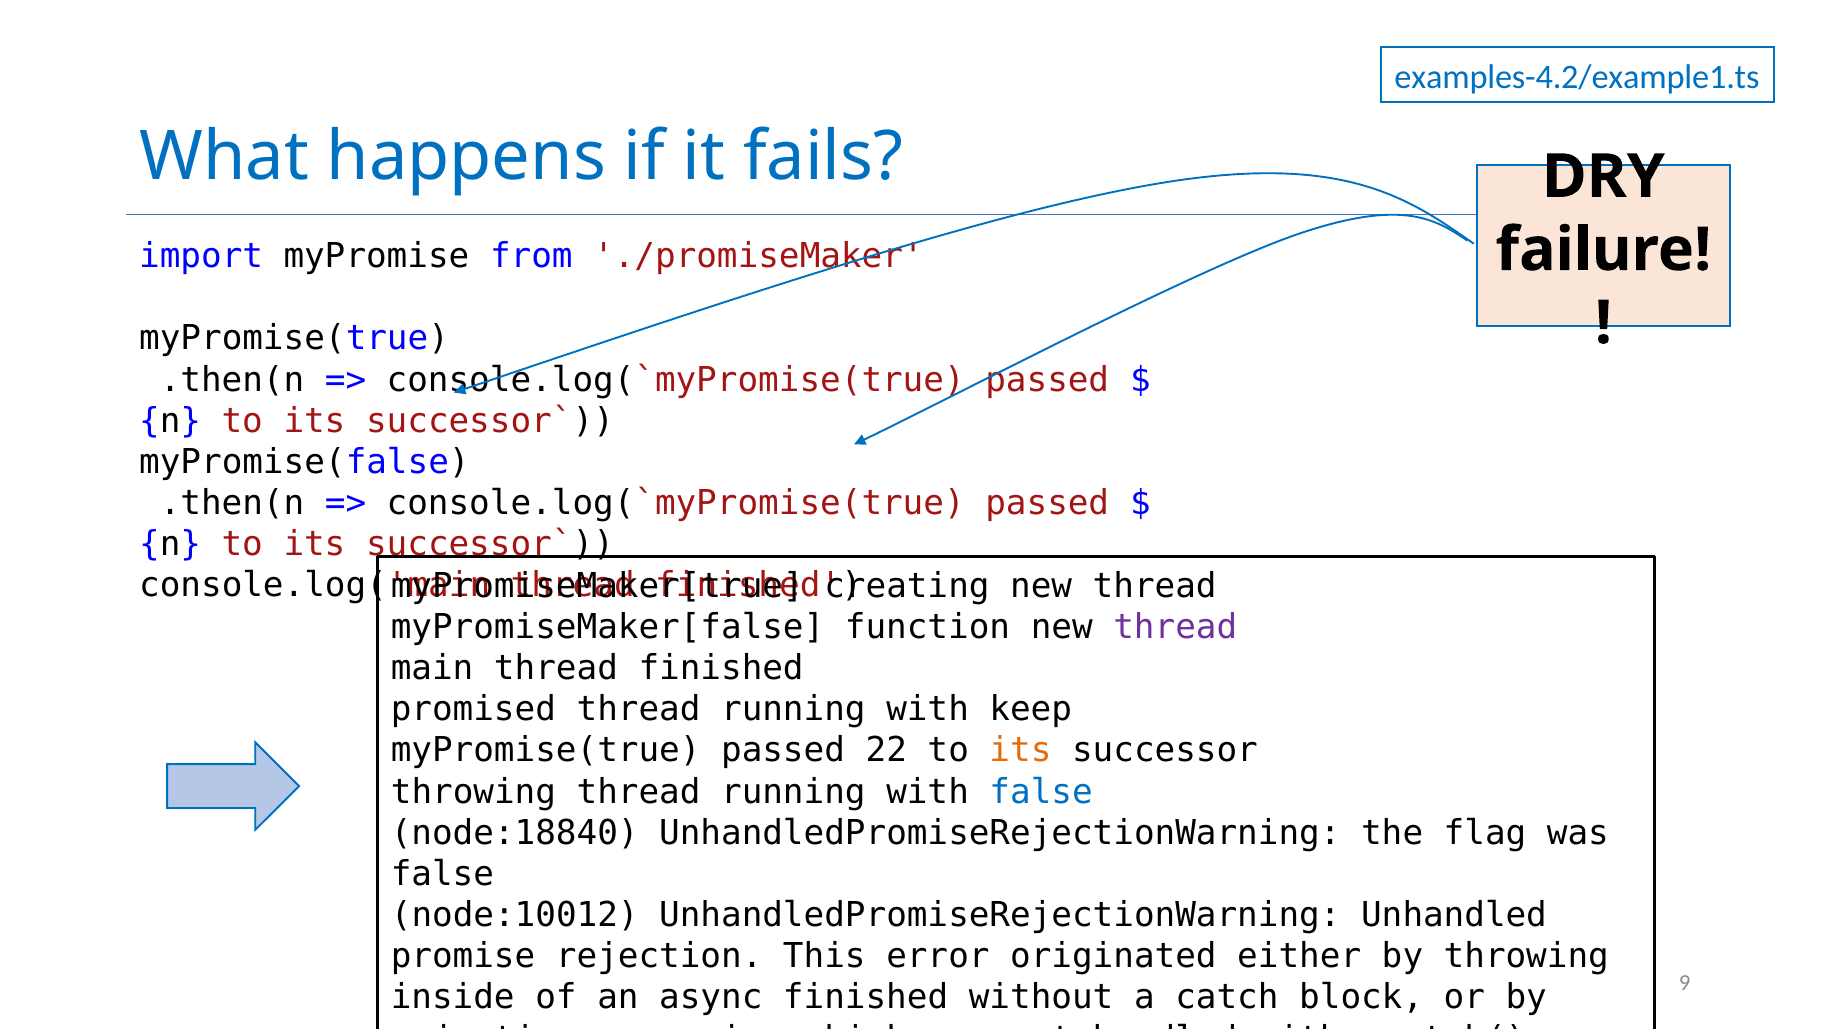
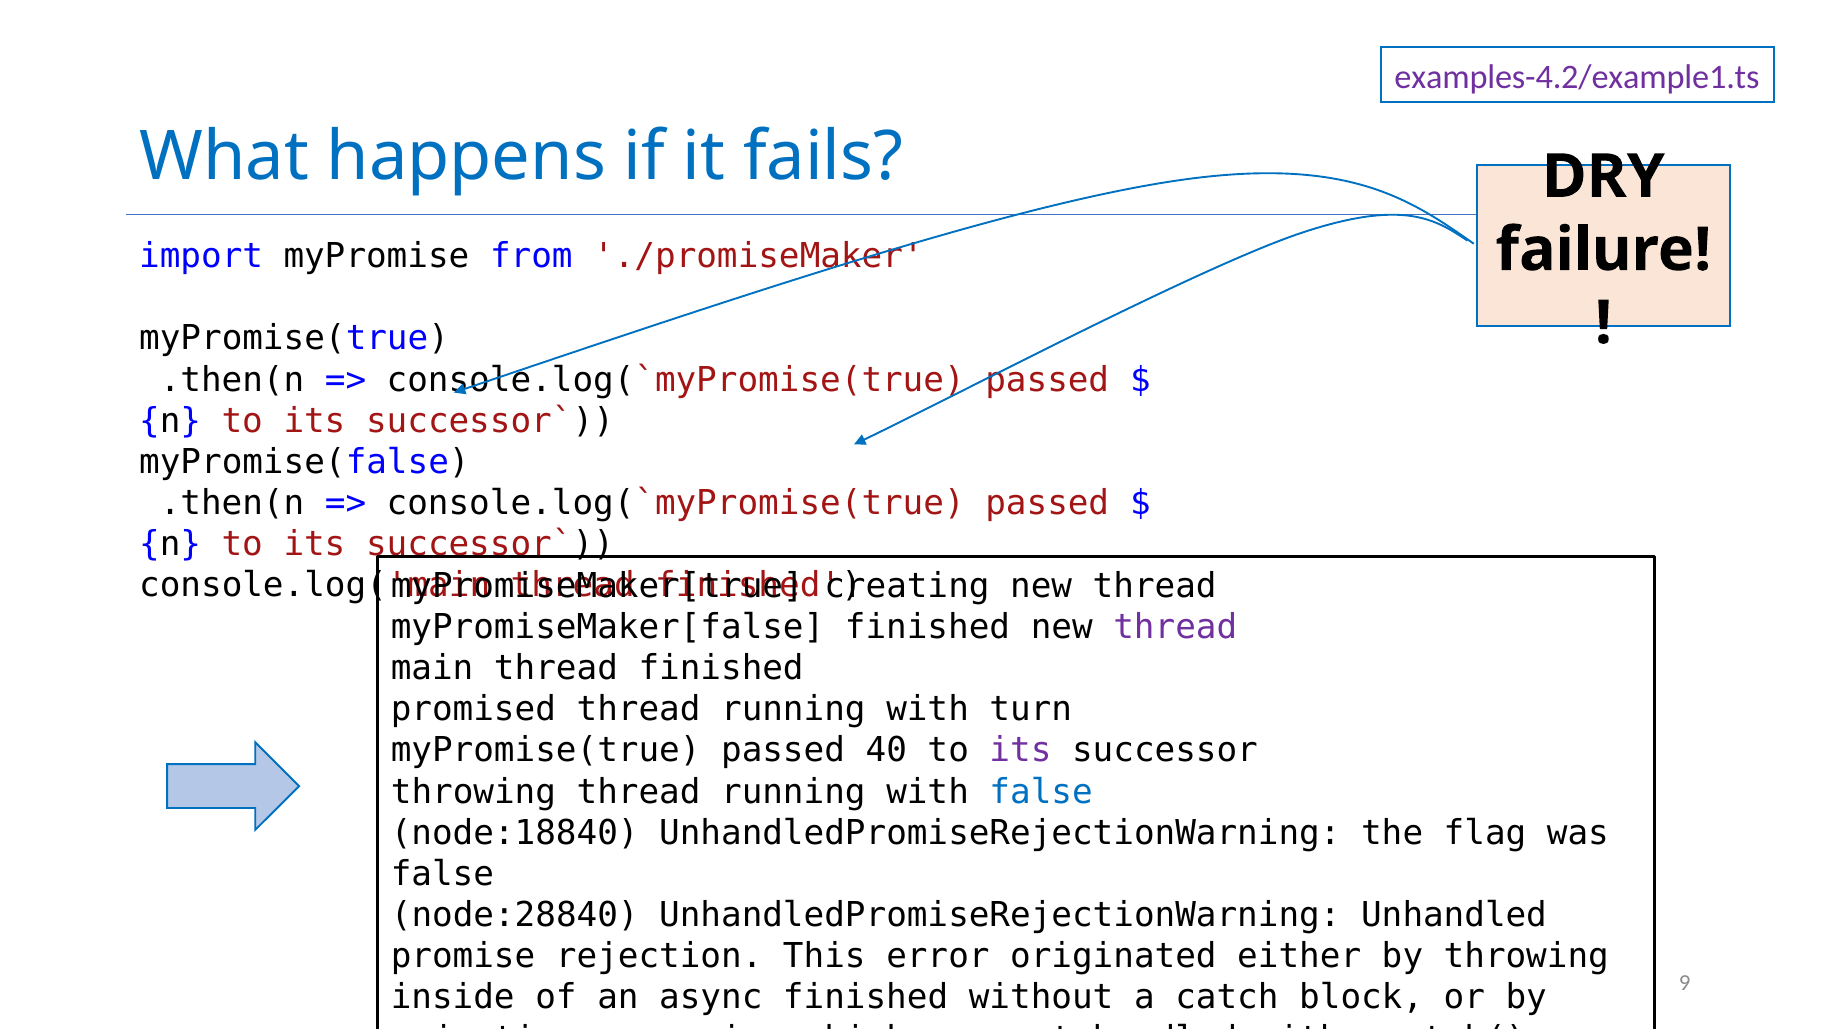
examples-4.2/example1.ts colour: blue -> purple (1577, 77)
myPromiseMaker[false function: function -> finished (928, 627)
keep: keep -> turn (1031, 710)
22: 22 -> 40 (886, 751)
its colour: orange -> purple (1020, 751)
node:10012: node:10012 -> node:28840 (515, 916)
